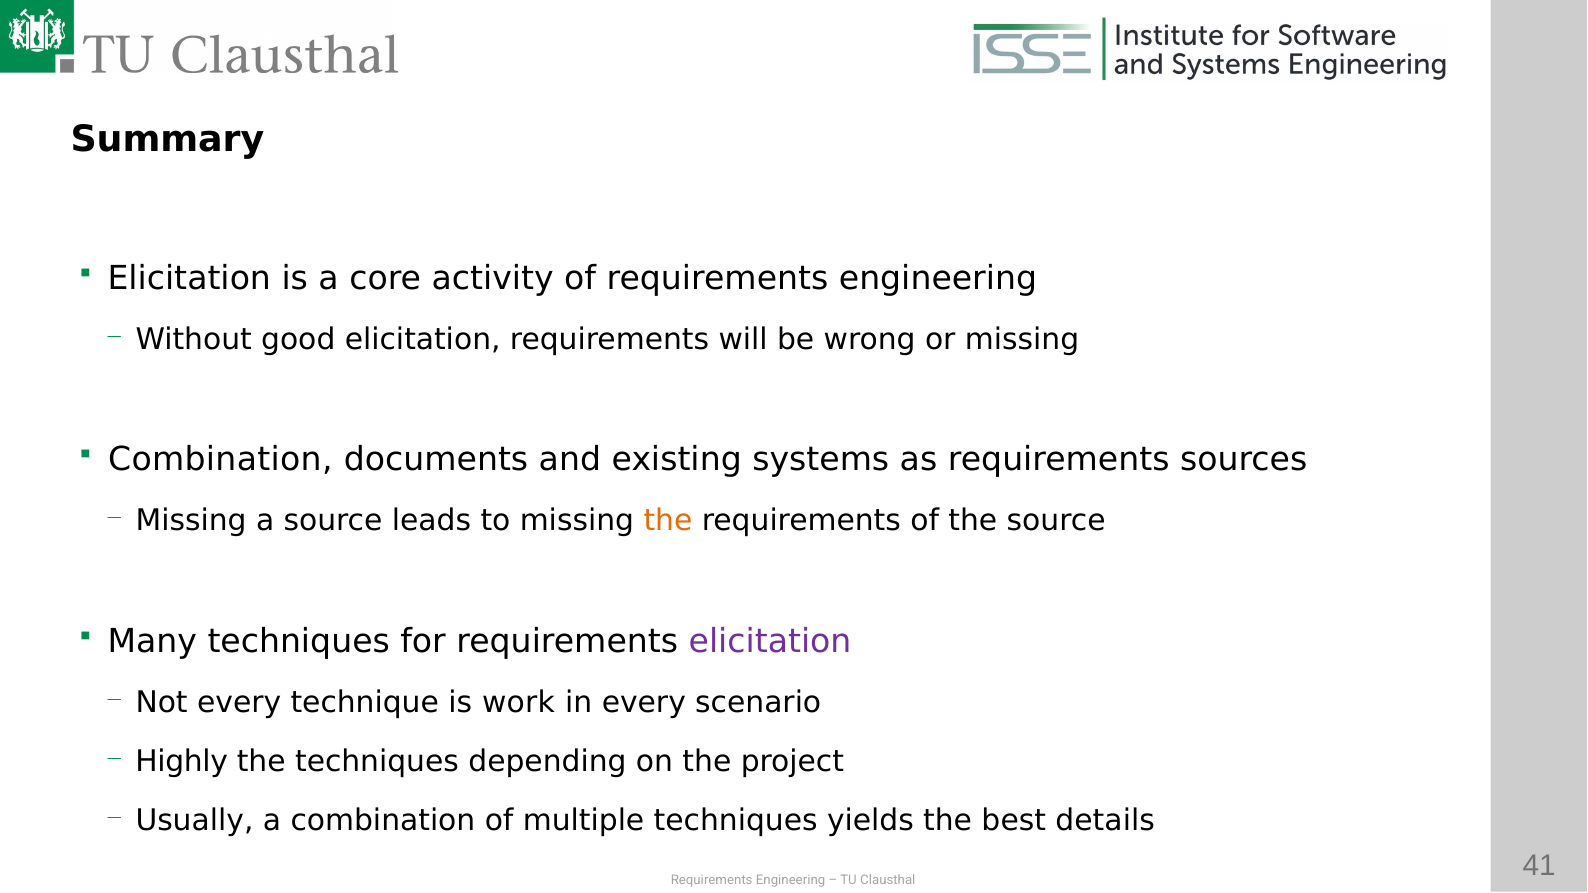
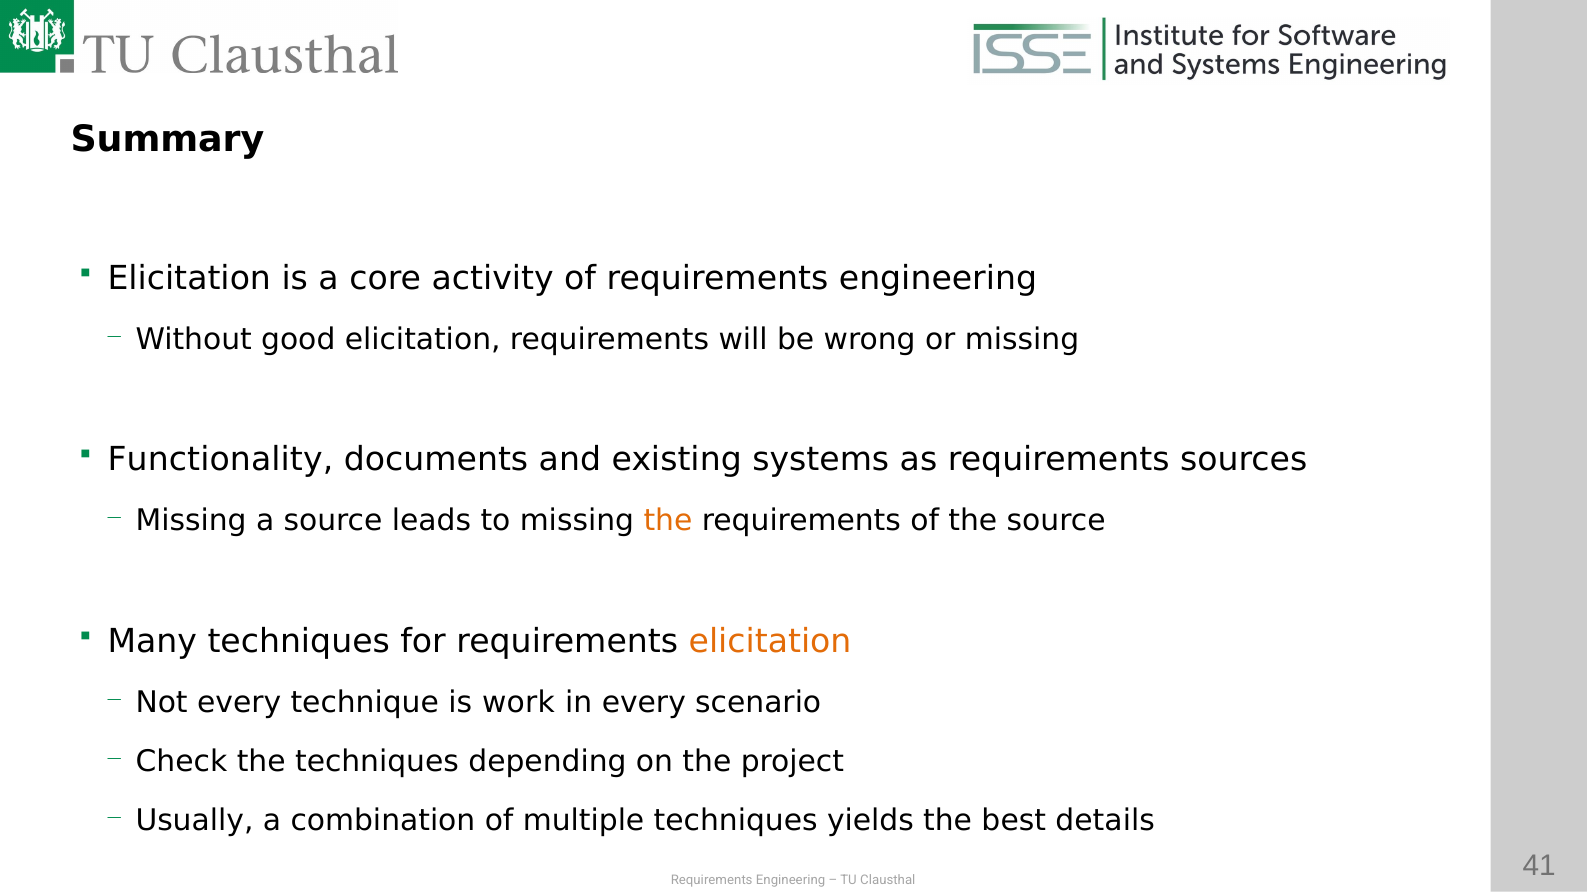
Combination: Combination -> Functionality (220, 460)
elicitation colour: purple -> orange (770, 642)
Highly: Highly -> Check (181, 762)
